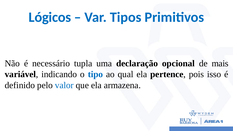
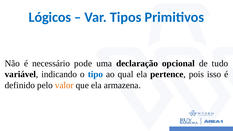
tupla: tupla -> pode (83, 63)
mais: mais -> tudo (220, 63)
valor colour: blue -> orange (64, 85)
